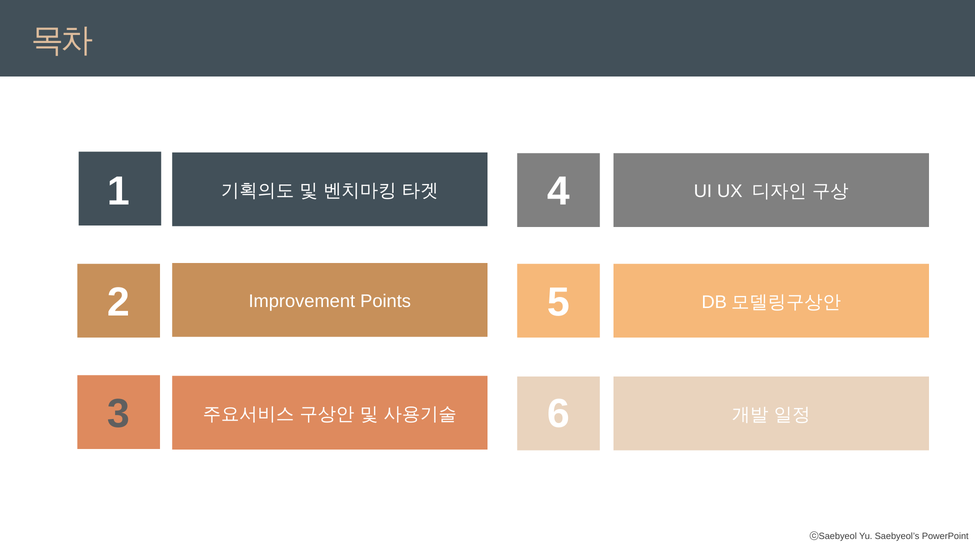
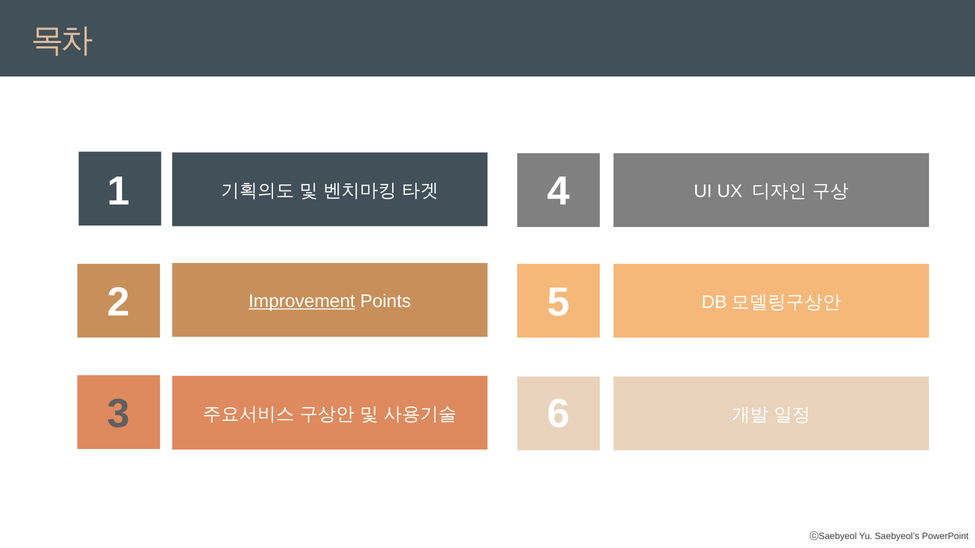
Improvement underline: none -> present (302, 301)
